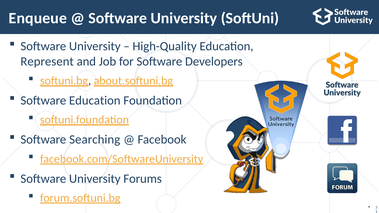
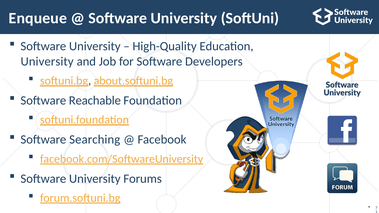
Represent: Represent -> University (47, 61)
Software Education: Education -> Reachable (95, 101)
